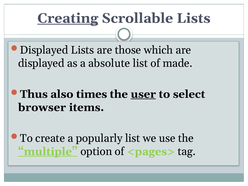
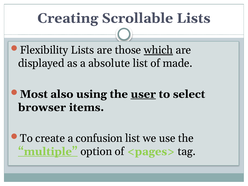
Creating underline: present -> none (68, 18)
Displayed: Displayed -> Flexibility (44, 50)
which underline: none -> present (158, 50)
Thus: Thus -> Most (34, 94)
times: times -> using (92, 94)
popularly: popularly -> confusion (99, 138)
